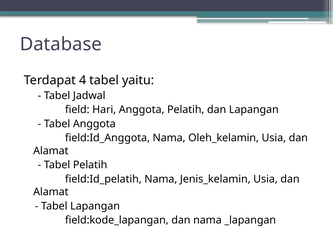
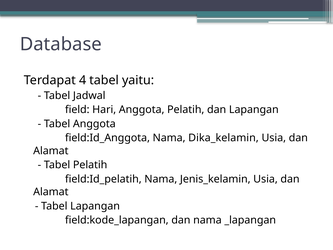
Oleh_kelamin: Oleh_kelamin -> Dika_kelamin (224, 138)
